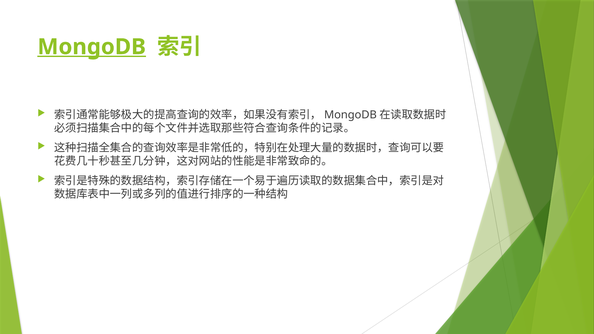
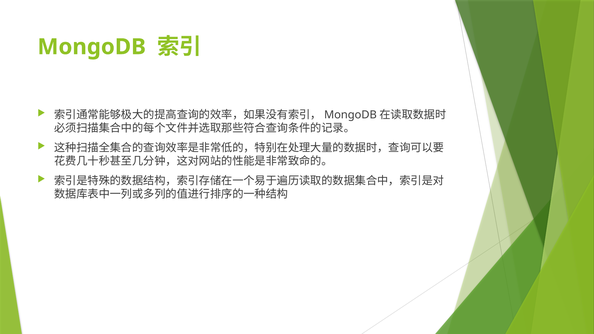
MongoDB underline: present -> none (92, 47)
